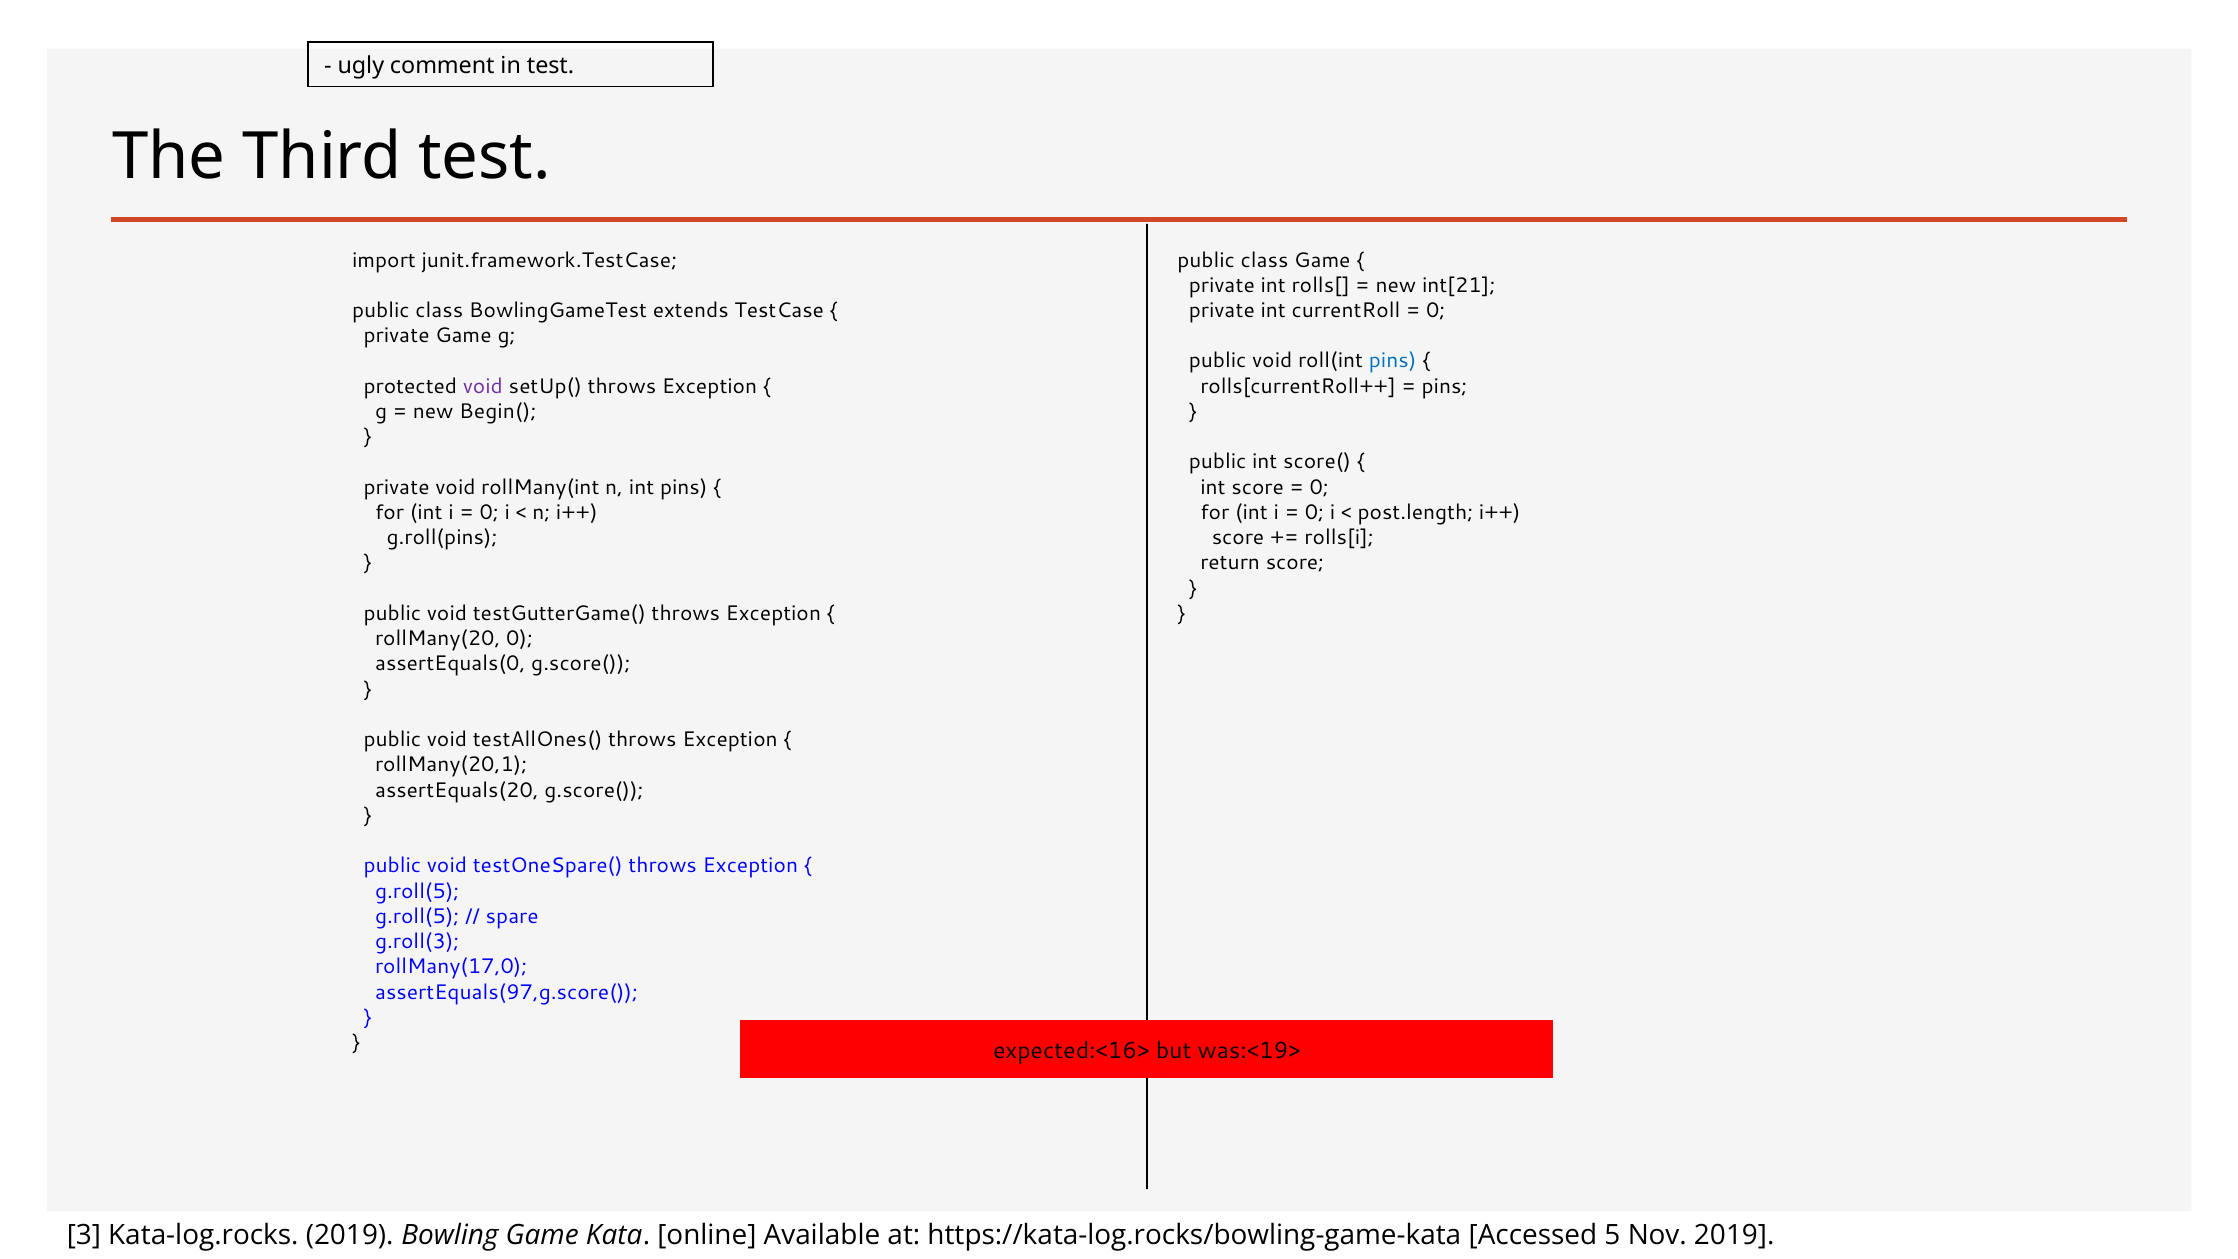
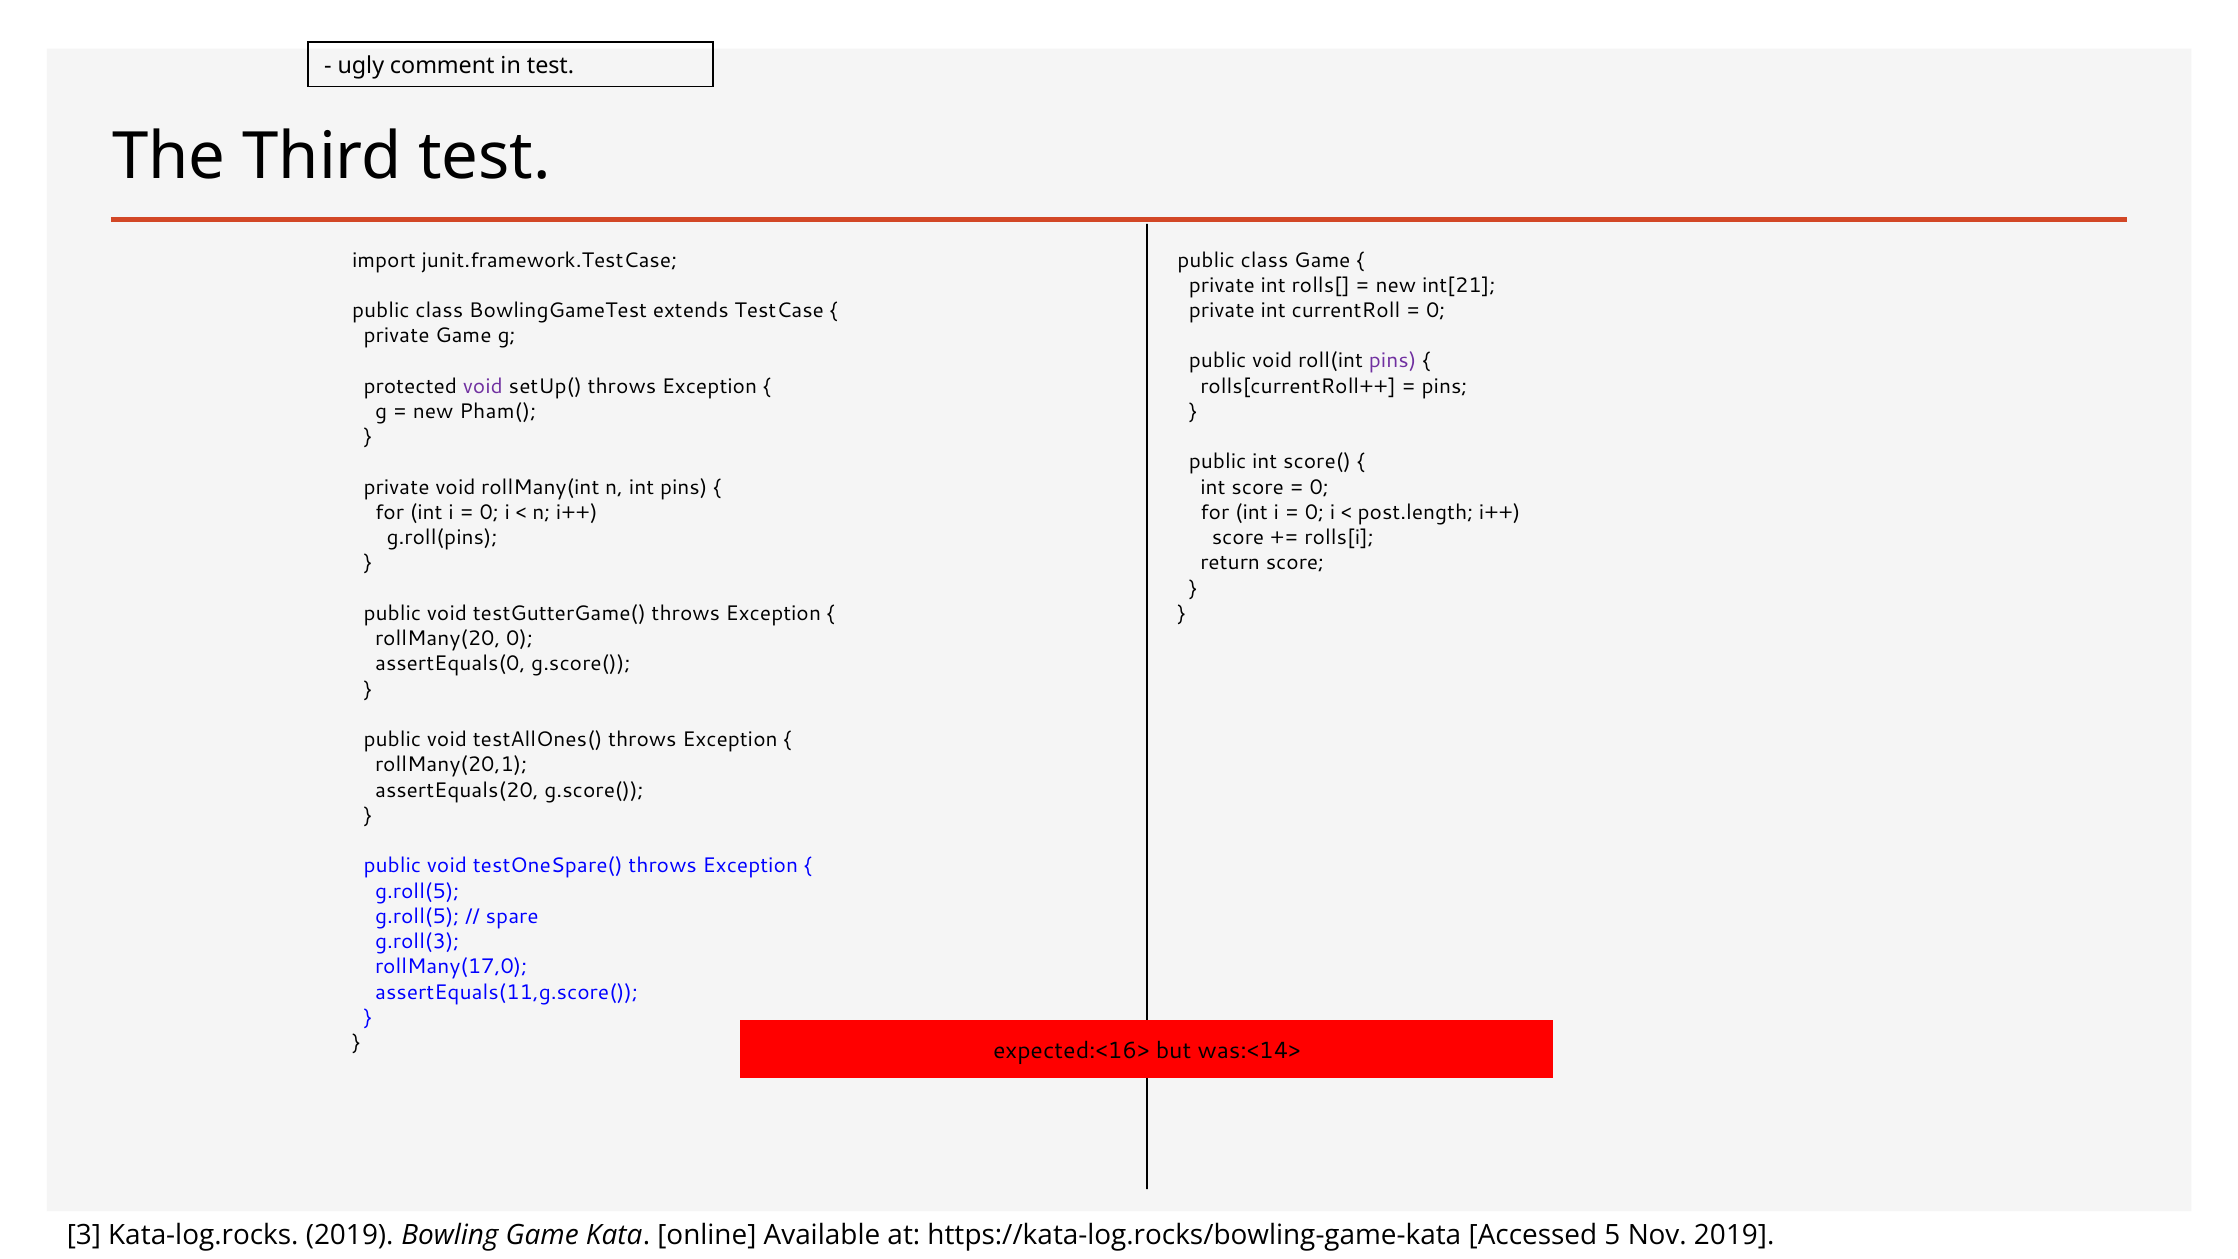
pins colour: blue -> purple (1393, 361)
Begin(: Begin( -> Pham( (498, 411)
assertEquals(97,g.score(: assertEquals(97,g.score( -> assertEquals(11,g.score( (506, 992)
was:<19>: was:<19> -> was:<14> (1249, 1051)
